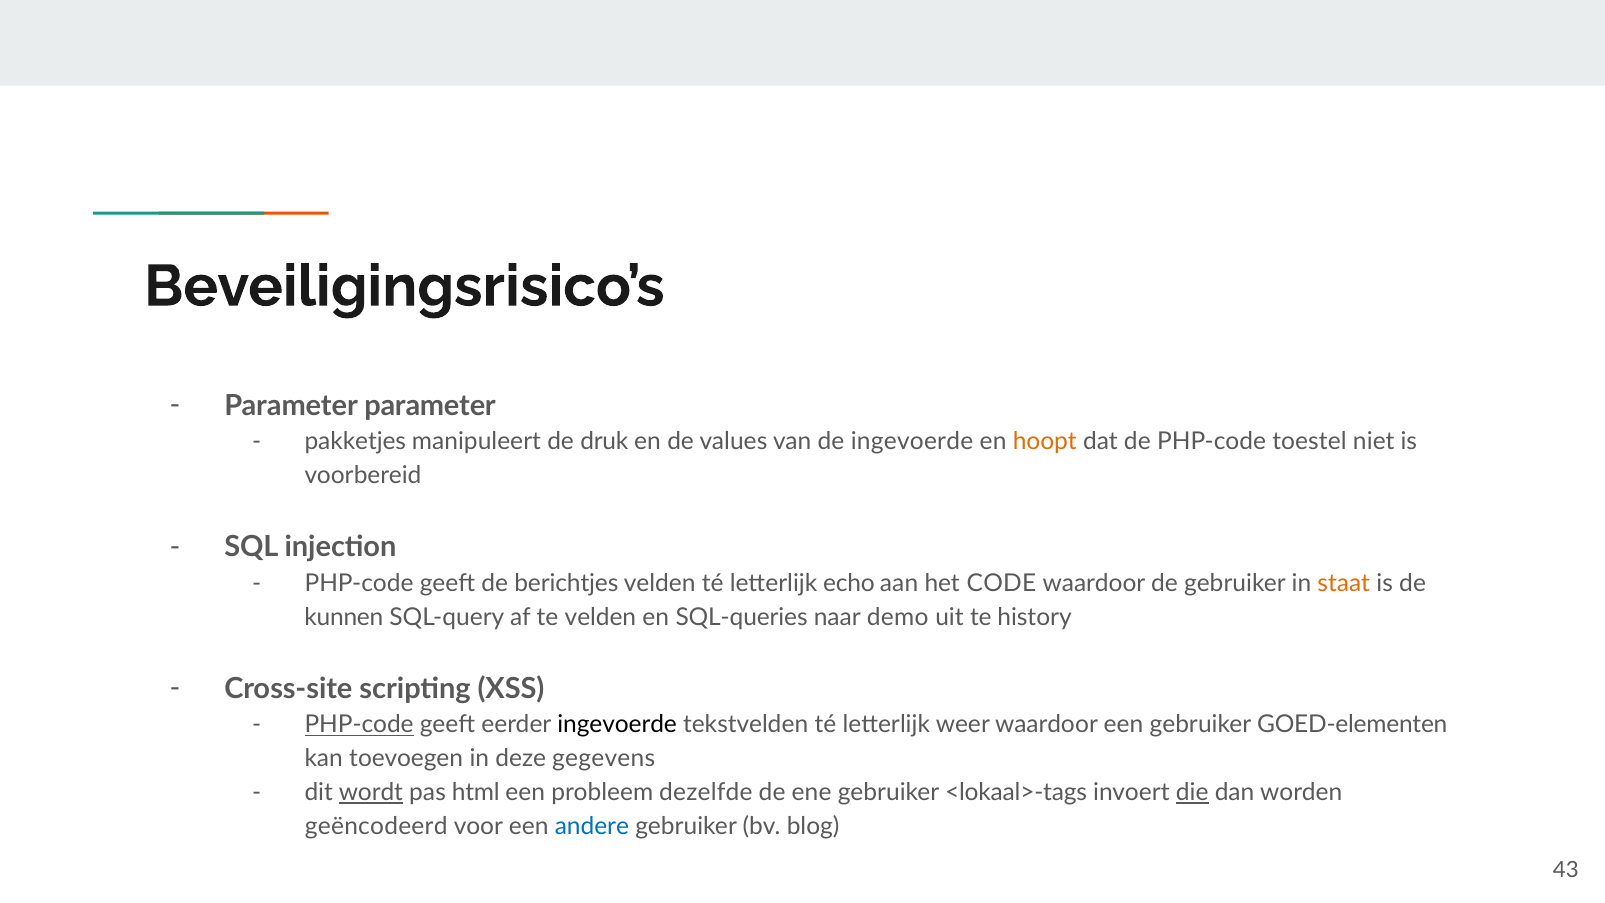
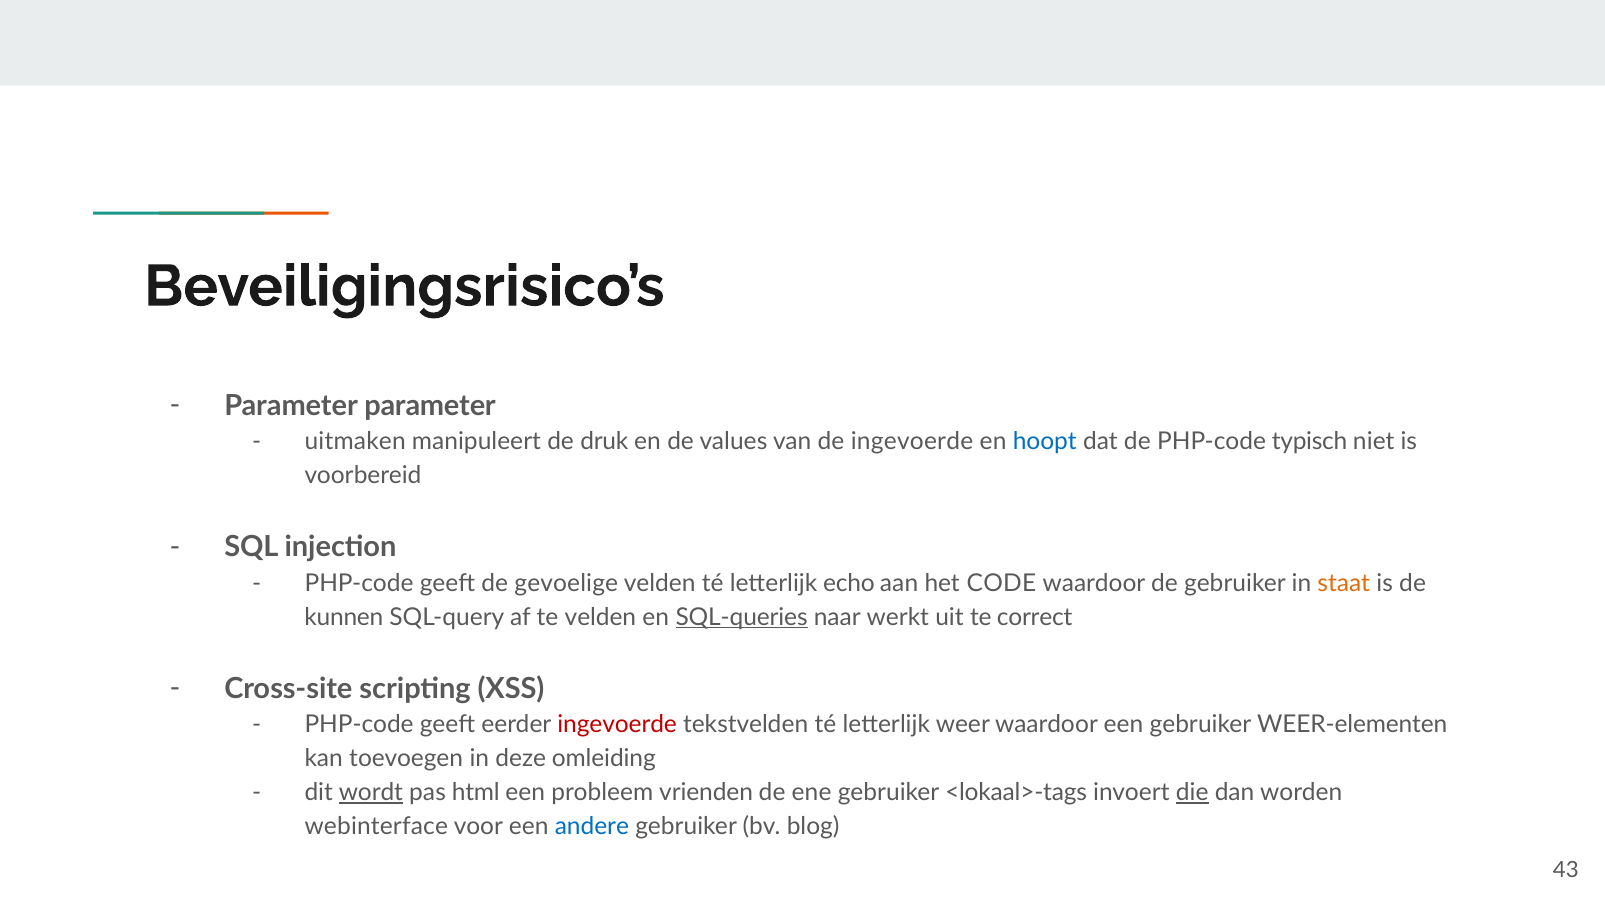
pakketjes: pakketjes -> uitmaken (355, 442)
hoopt colour: orange -> blue (1045, 442)
toestel: toestel -> typisch (1310, 442)
berichtjes: berichtjes -> gevoelige (566, 583)
SQL-queries underline: none -> present (742, 617)
demo: demo -> werkt (898, 617)
history: history -> correct (1035, 617)
PHP-code underline: present -> none (359, 725)
ingevoerde colour: black -> red (617, 725)
GOED-elementen: GOED-elementen -> WEER-elementen (1352, 725)
gegevens: gegevens -> omleiding (604, 758)
dezelfde: dezelfde -> vrienden (706, 792)
geëncodeerd: geëncodeerd -> webinterface (376, 826)
